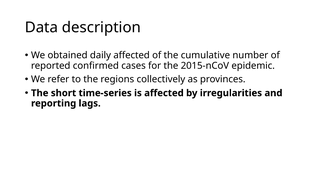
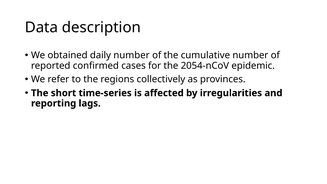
daily affected: affected -> number (132, 55)
2015-nCoV: 2015-nCoV -> 2054-nCoV (205, 66)
